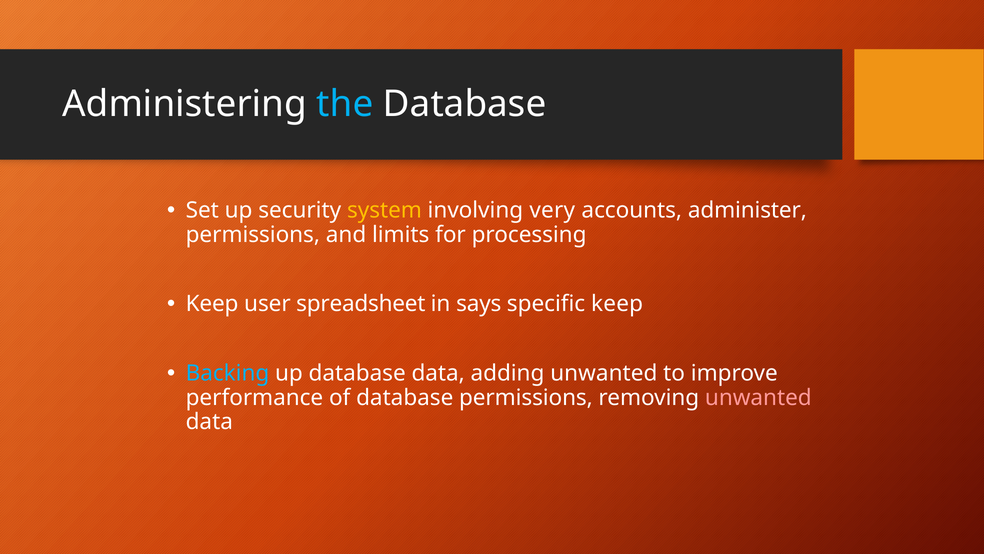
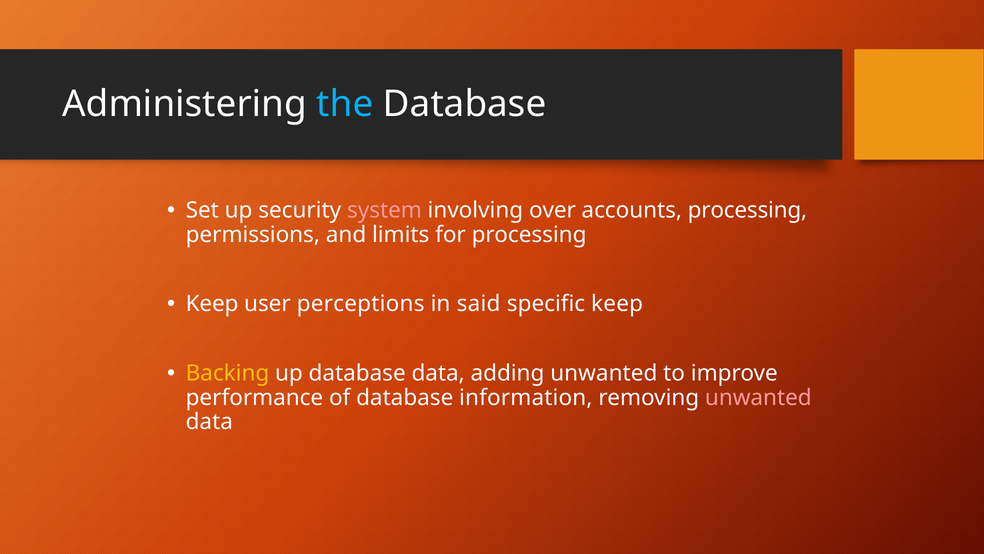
system colour: yellow -> pink (384, 210)
very: very -> over (552, 210)
accounts administer: administer -> processing (747, 210)
spreadsheet: spreadsheet -> perceptions (361, 304)
says: says -> said (479, 304)
Backing colour: light blue -> yellow (228, 373)
database permissions: permissions -> information (526, 397)
